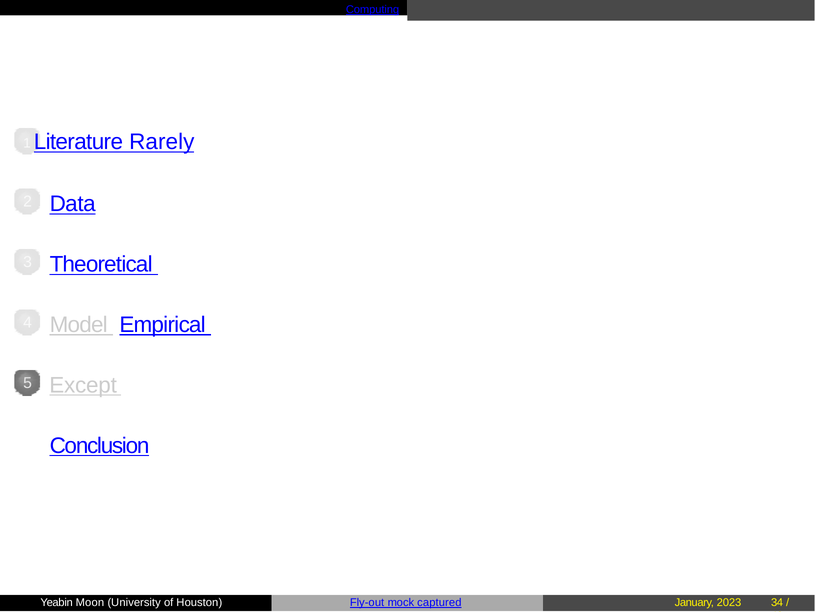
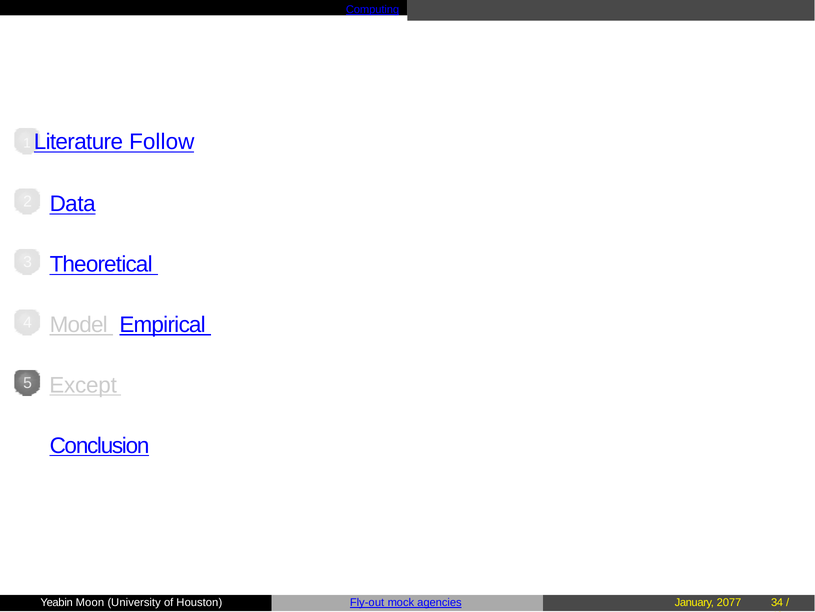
Rarely: Rarely -> Follow (162, 142)
captured: captured -> agencies (439, 602)
2023: 2023 -> 2077 (729, 602)
